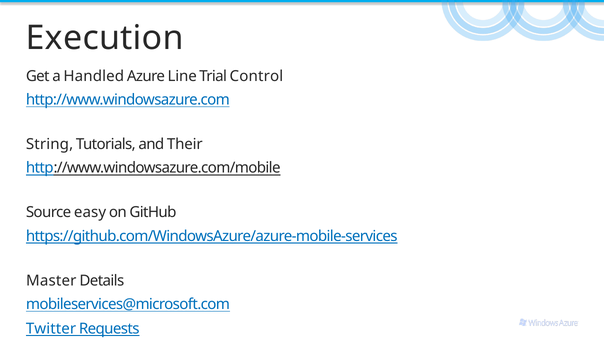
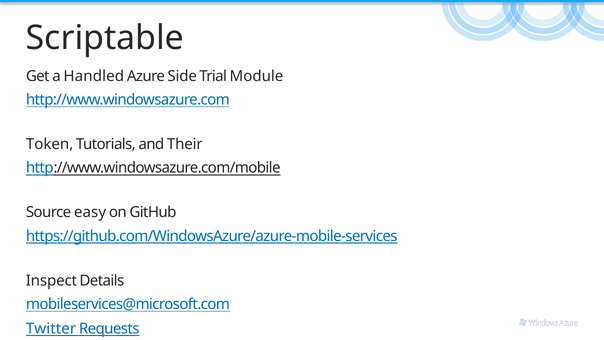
Execution: Execution -> Scriptable (105, 38)
Line: Line -> Side (182, 76)
Control: Control -> Module (256, 76)
String: String -> Token (50, 144)
Master: Master -> Inspect (51, 281)
